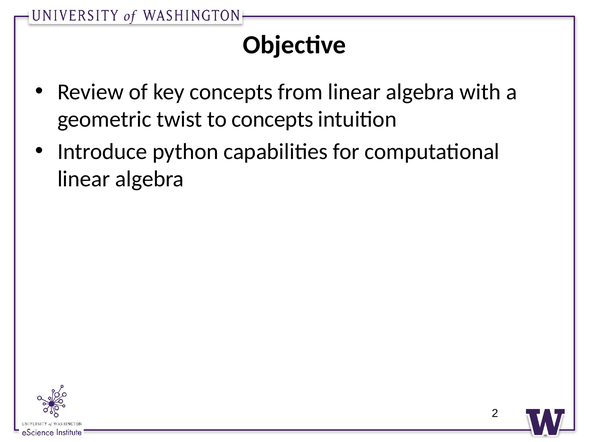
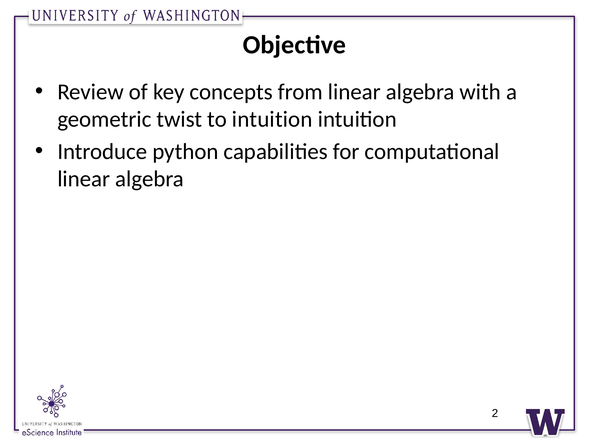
to concepts: concepts -> intuition (272, 119)
